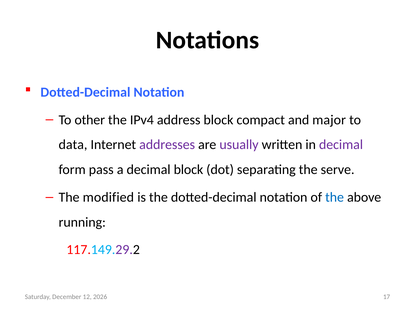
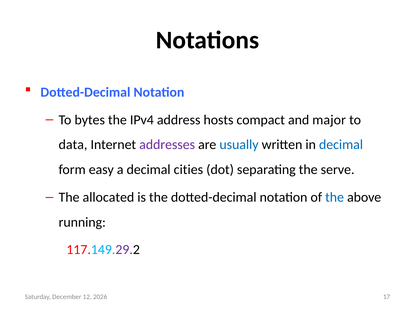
other: other -> bytes (90, 120)
address block: block -> hosts (218, 120)
usually colour: purple -> blue (239, 145)
decimal colour: purple -> blue (341, 145)
pass: pass -> easy (101, 170)
decimal block: block -> cities (188, 170)
modified: modified -> allocated (108, 197)
